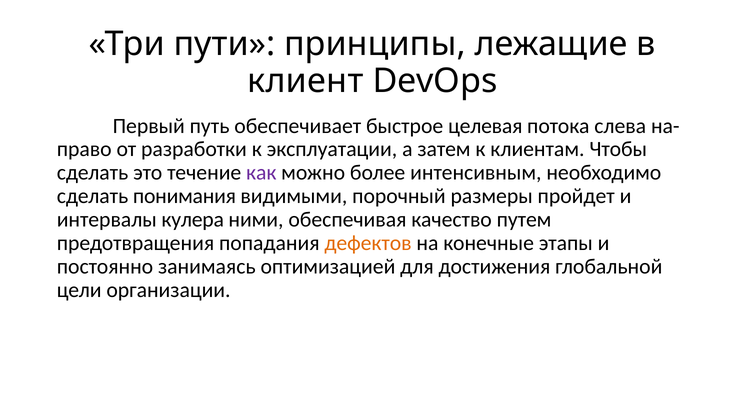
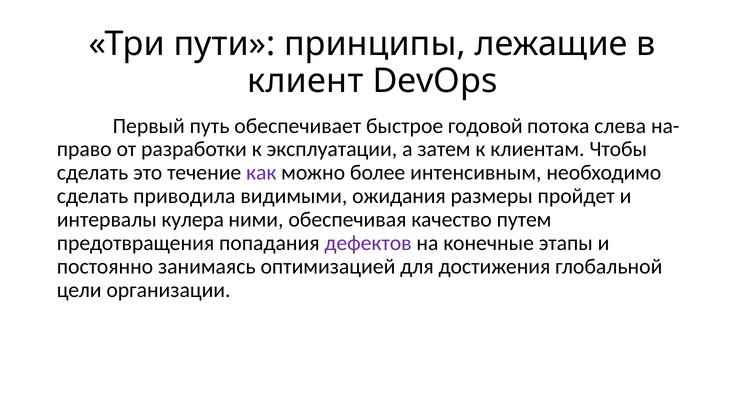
целевая: целевая -> годовой (485, 126)
понимания: понимания -> приводила (184, 196)
порочный: порочный -> ожидания (399, 196)
дефектов colour: orange -> purple (368, 243)
